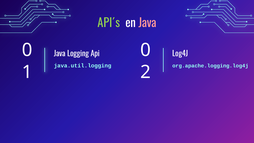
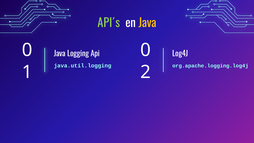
Java colour: pink -> yellow (147, 23)
